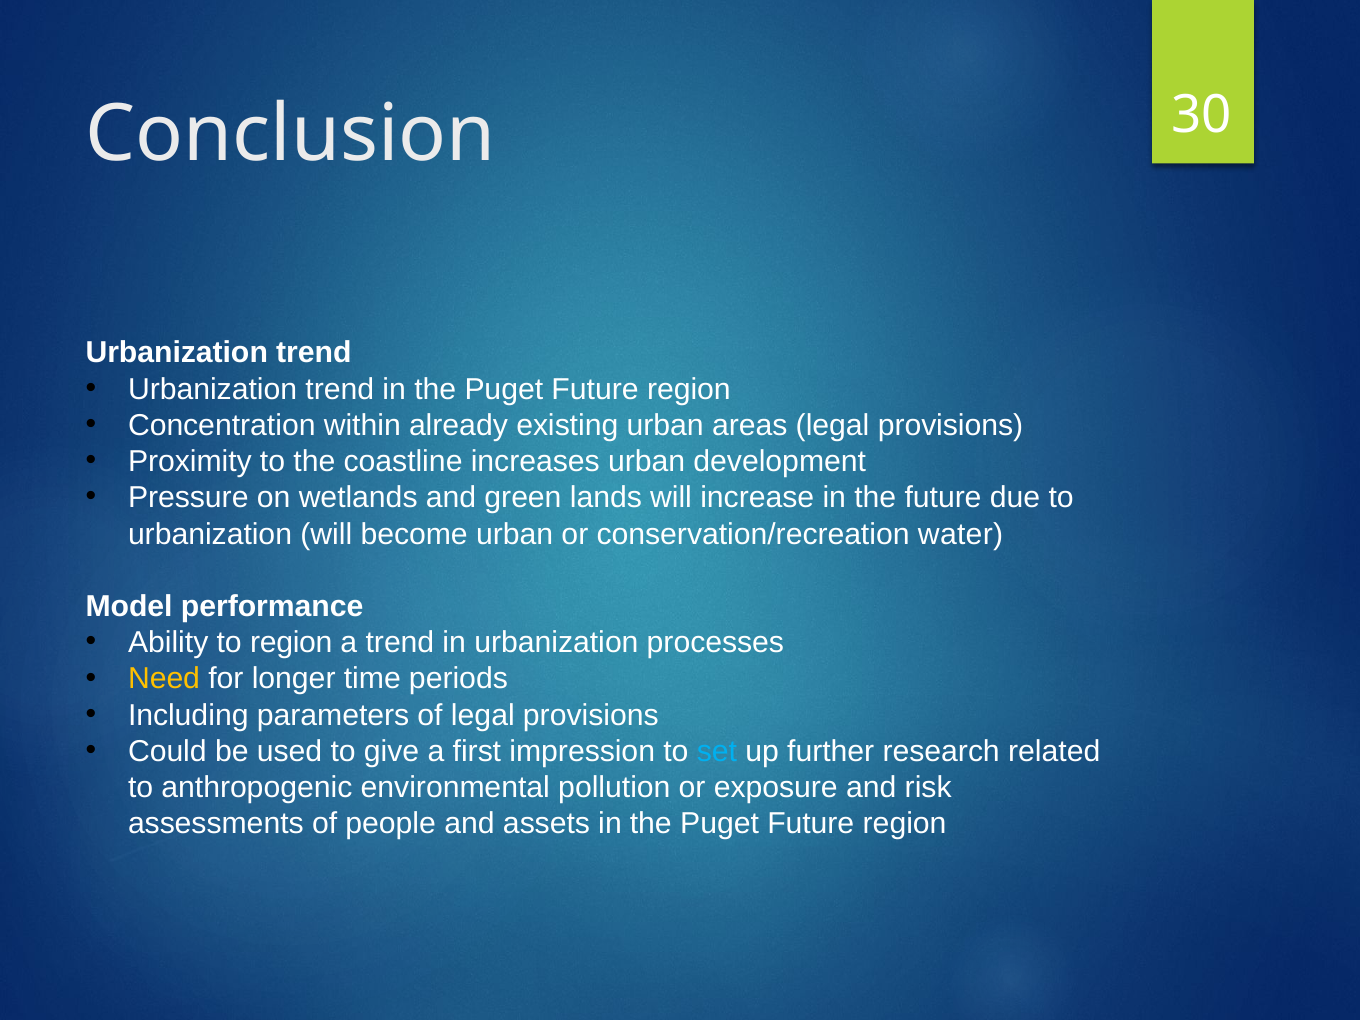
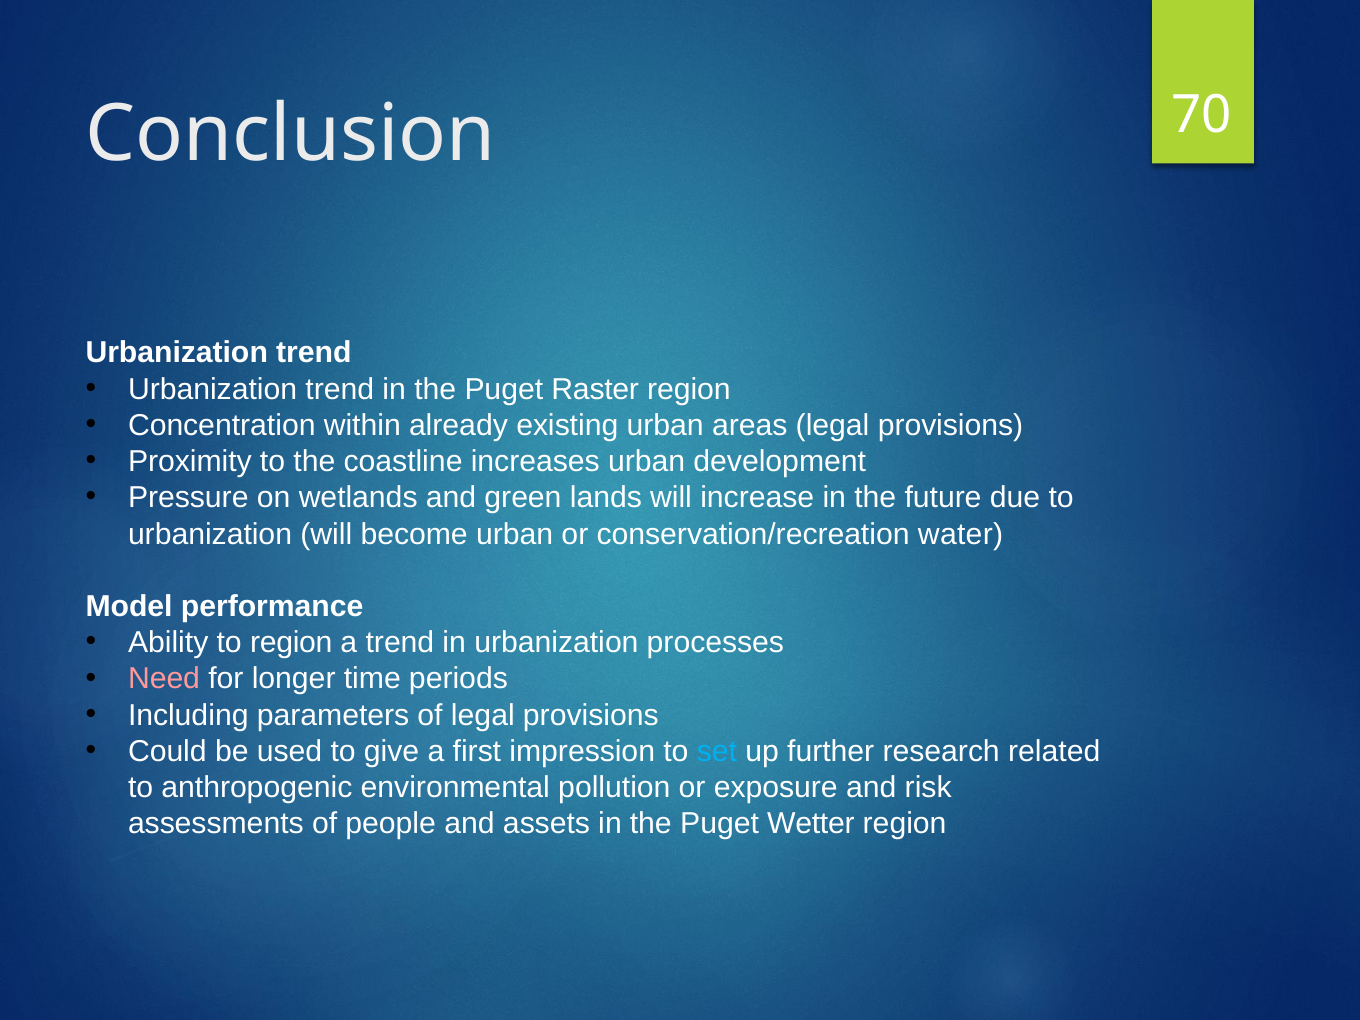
30: 30 -> 70 (1202, 115)
Future: Future -> Raster (595, 389)
Need colour: yellow -> pink (164, 679)
Future: Future -> Wetter (811, 824)
